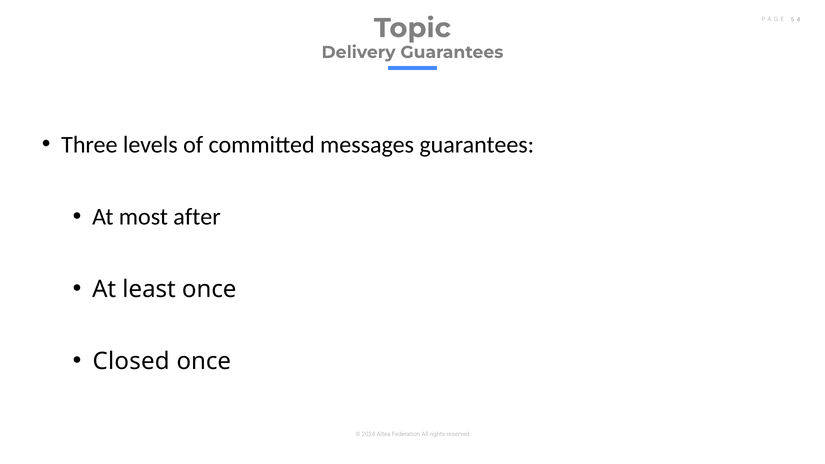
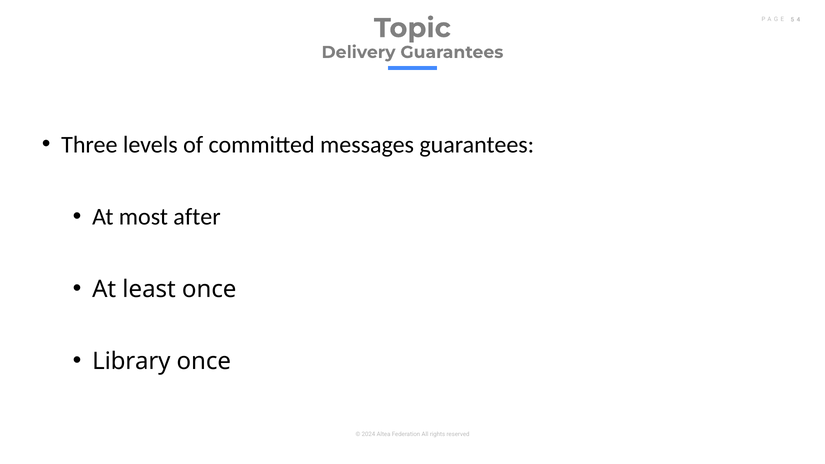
Closed: Closed -> Library (131, 361)
